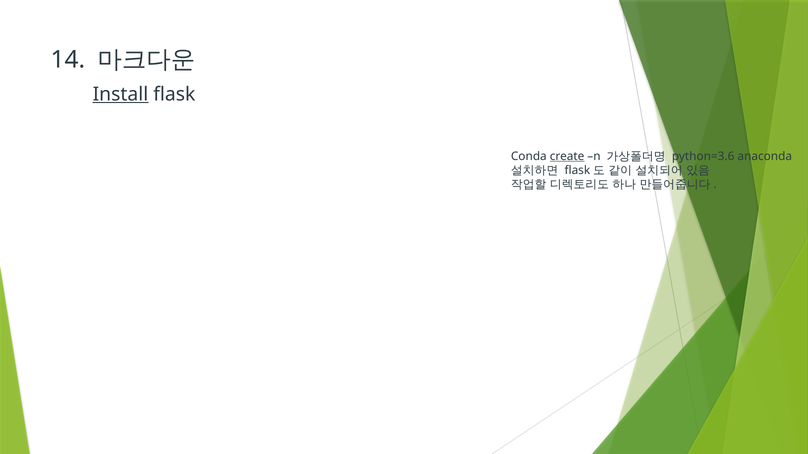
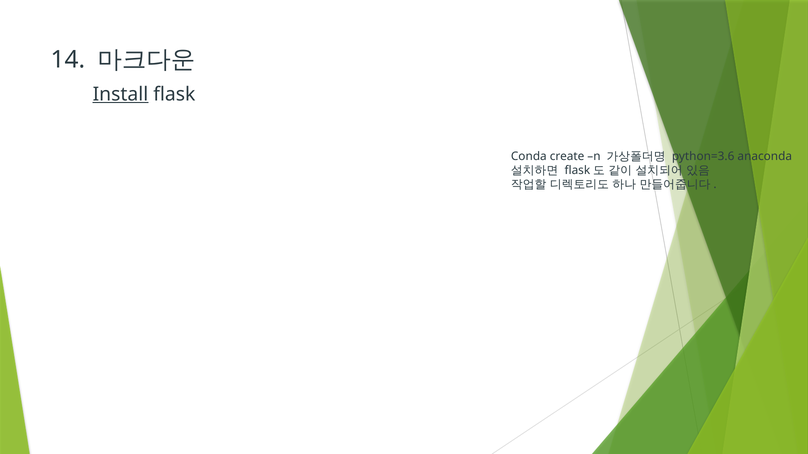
create underline: present -> none (567, 156)
